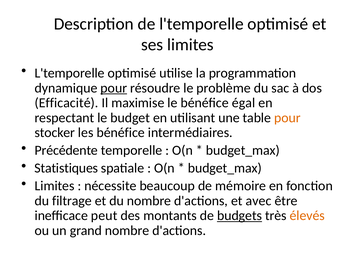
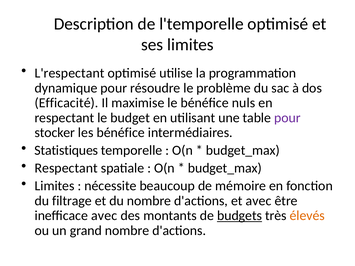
L'temporelle: L'temporelle -> L'respectant (70, 73)
pour underline: present -> none (114, 88)
égal: égal -> nuls (244, 103)
pour colour: orange -> purple (287, 118)
Précédente: Précédente -> Statistiques (66, 151)
Statistiques: Statistiques -> Respectant (66, 168)
inefficace peut: peut -> avec (104, 216)
